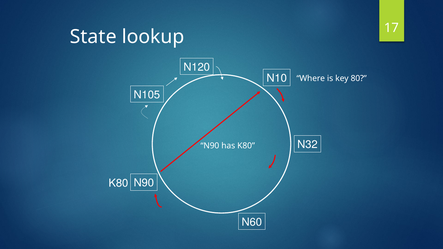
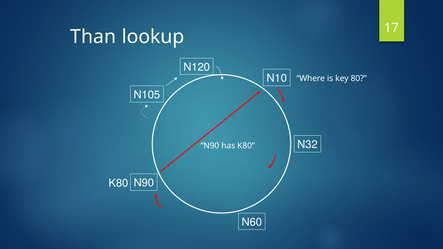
State: State -> Than (93, 37)
